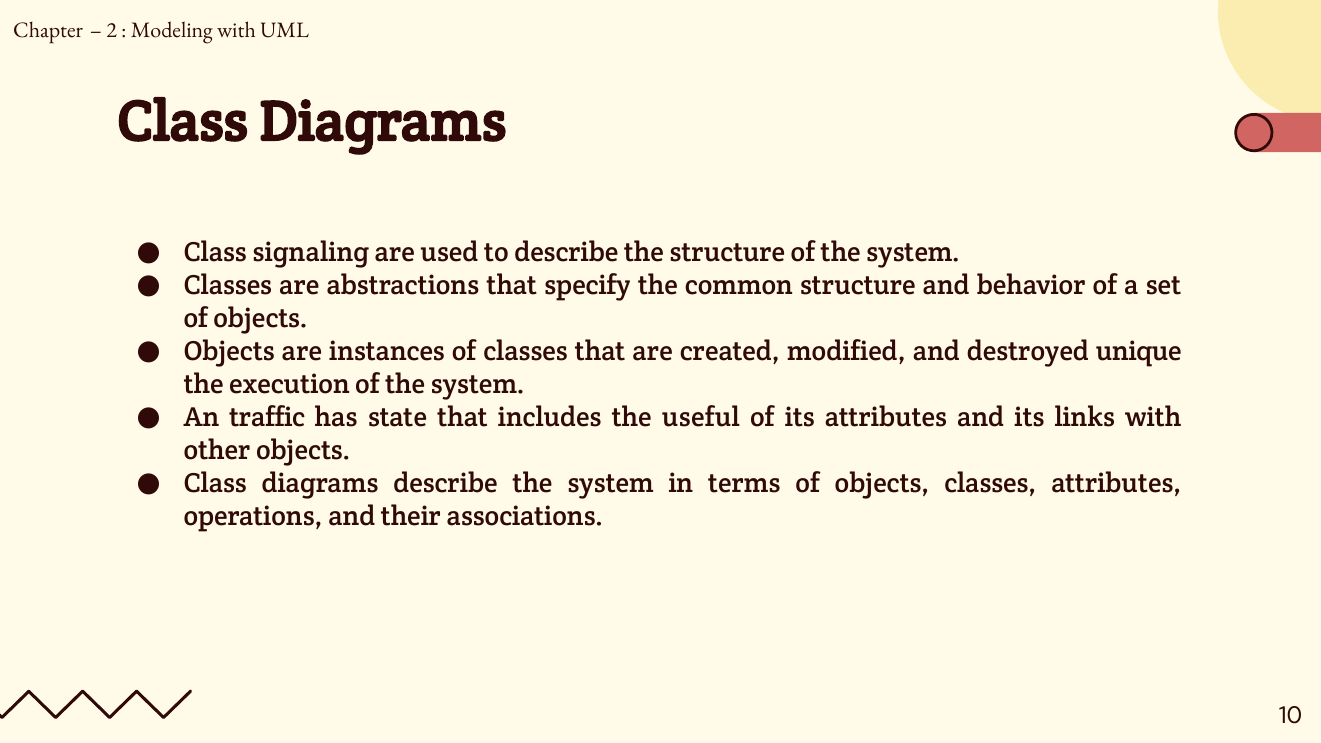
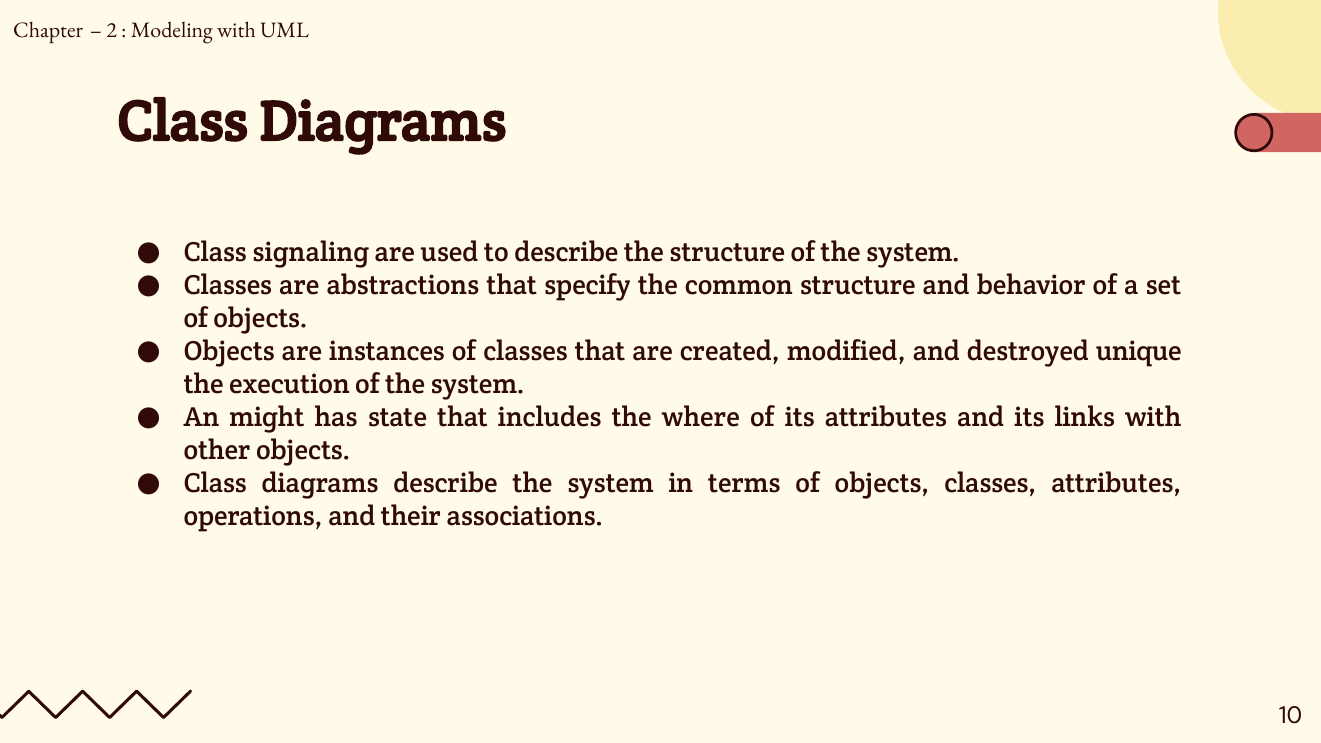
traffic: traffic -> might (267, 417)
useful: useful -> where (701, 417)
